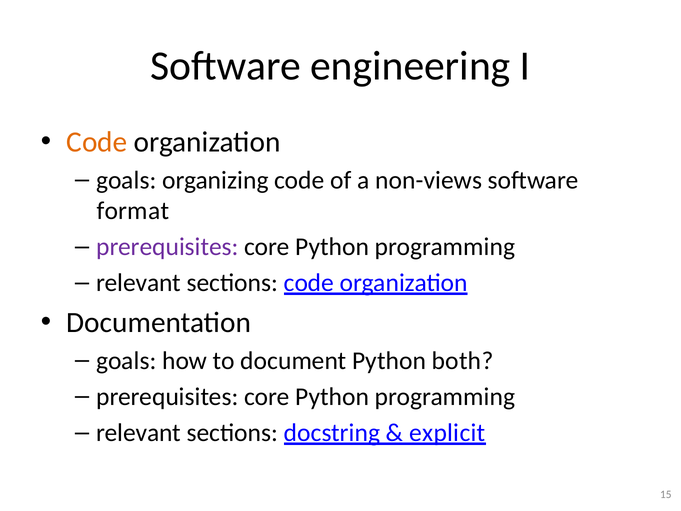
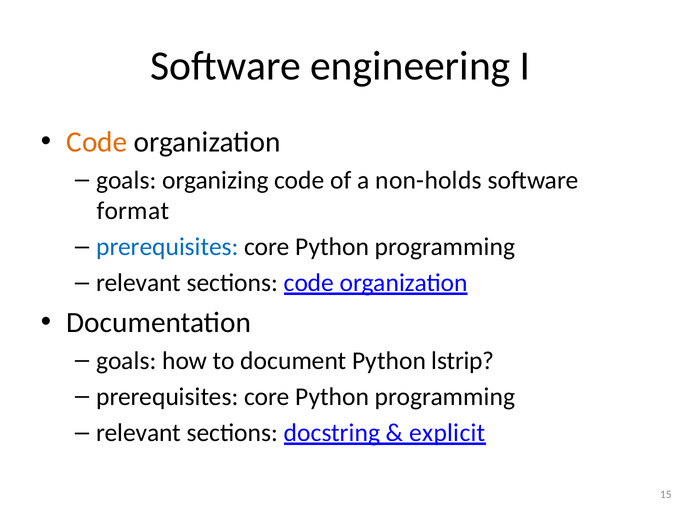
non-views: non-views -> non-holds (429, 180)
prerequisites colour: purple -> blue (167, 247)
both: both -> lstrip (463, 361)
